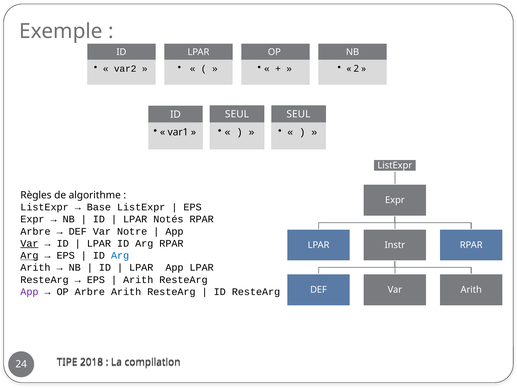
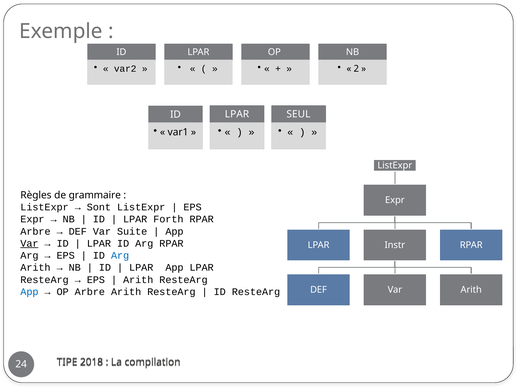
SEUL: SEUL -> LPAR (237, 114)
algorithme: algorithme -> grammaire (95, 195)
Base: Base -> Sont (99, 207)
Notés: Notés -> Forth (168, 219)
Notre: Notre -> Suite (132, 231)
Arg underline: present -> none (29, 255)
App colour: purple -> blue (29, 292)
